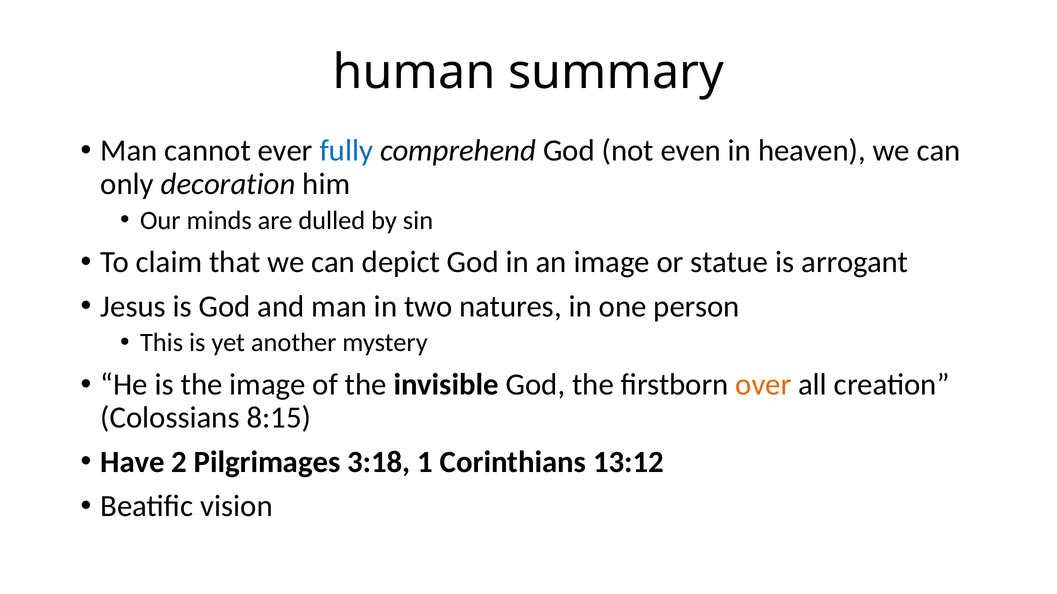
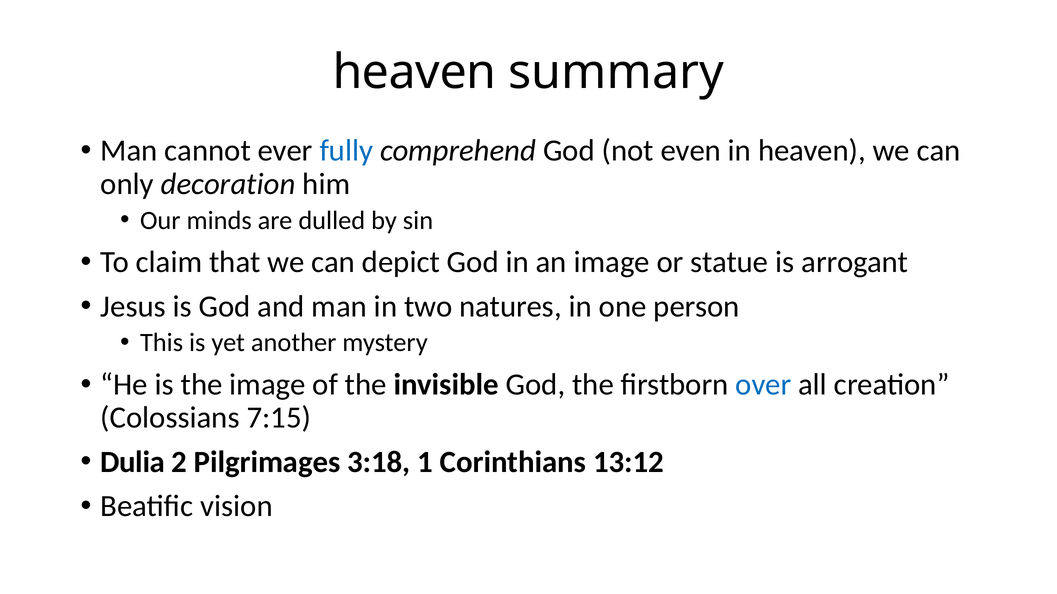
human: human -> heaven (414, 72)
over colour: orange -> blue (763, 385)
8:15: 8:15 -> 7:15 (279, 418)
Have: Have -> Dulia (133, 462)
